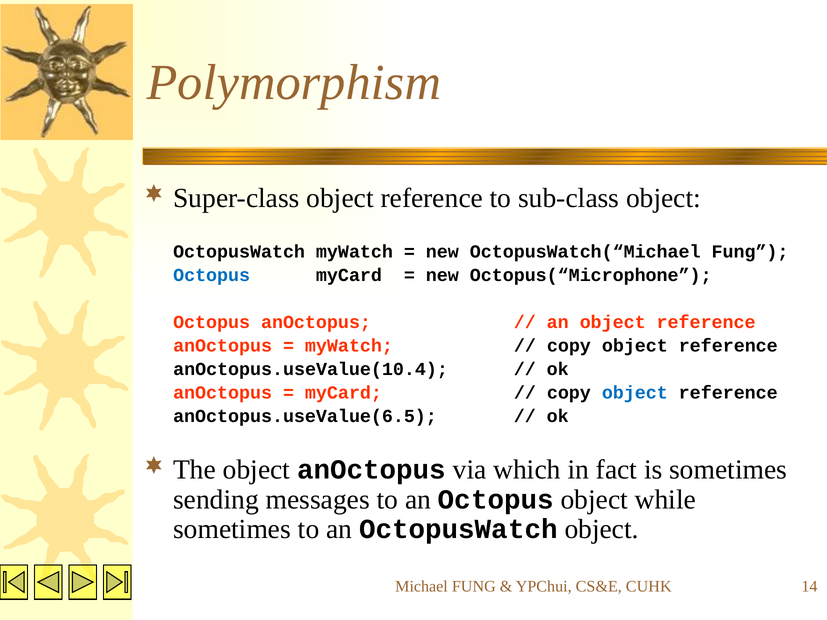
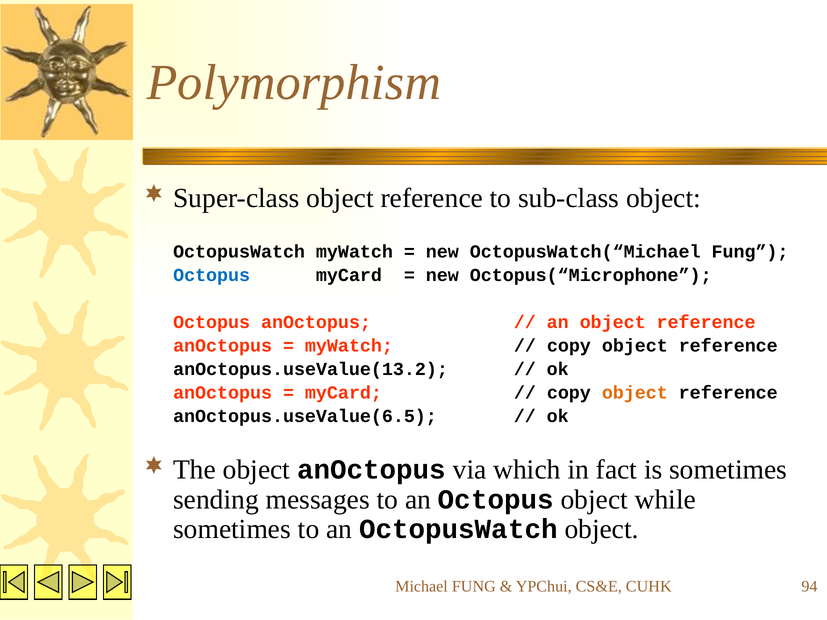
anOctopus.useValue(10.4: anOctopus.useValue(10.4 -> anOctopus.useValue(13.2 (311, 369)
object colour: blue -> orange (635, 393)
14: 14 -> 94 (809, 587)
